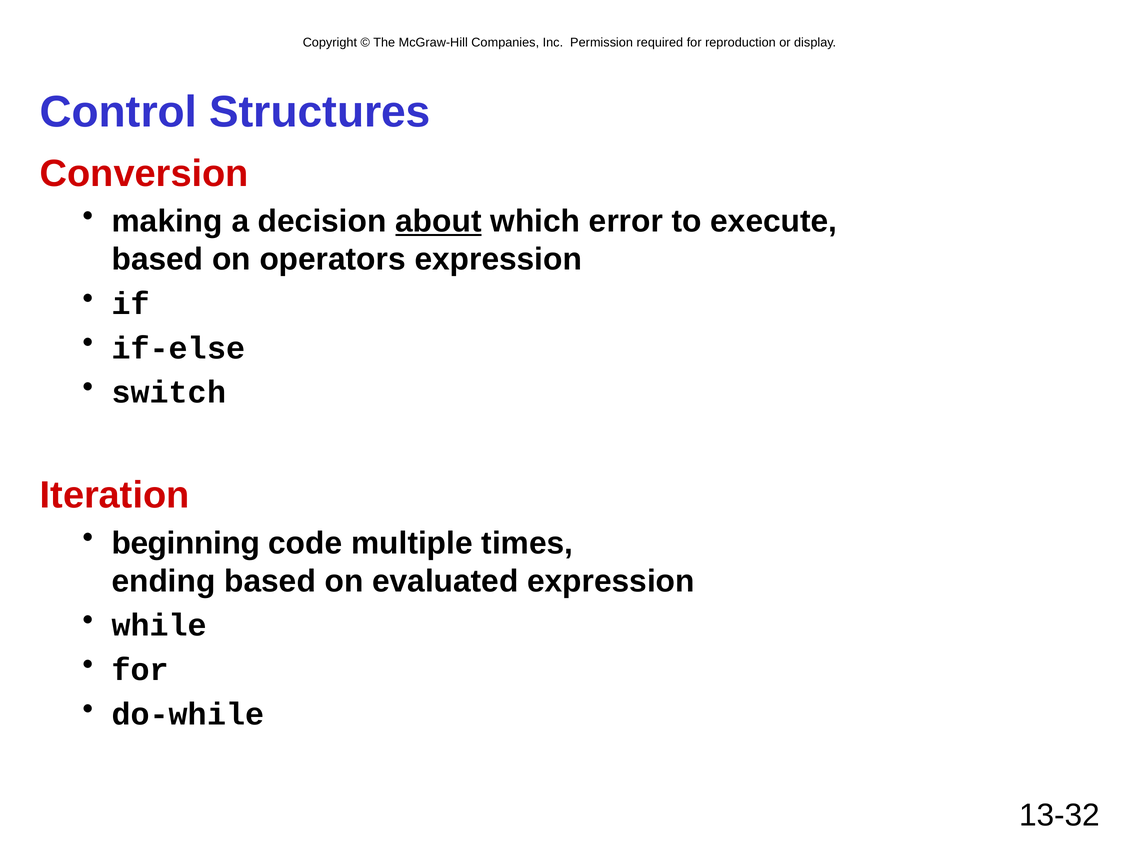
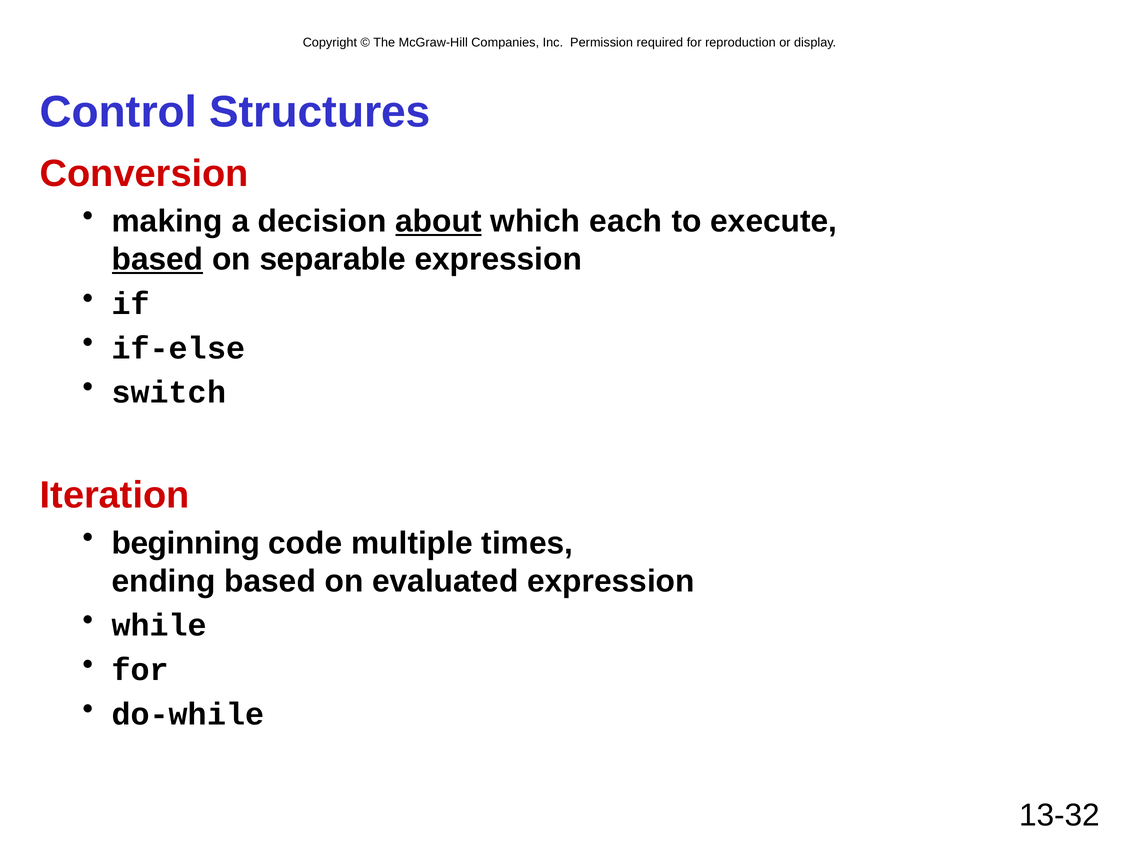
error: error -> each (626, 221)
based underline: none -> present (157, 259)
operators: operators -> separable (333, 259)
